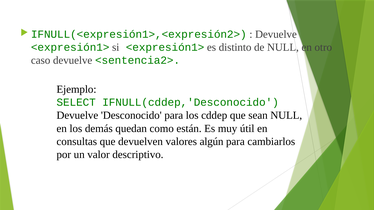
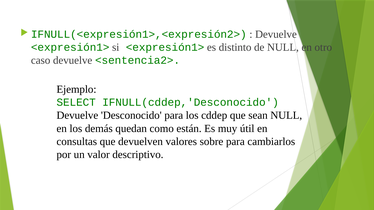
algún: algún -> sobre (211, 142)
